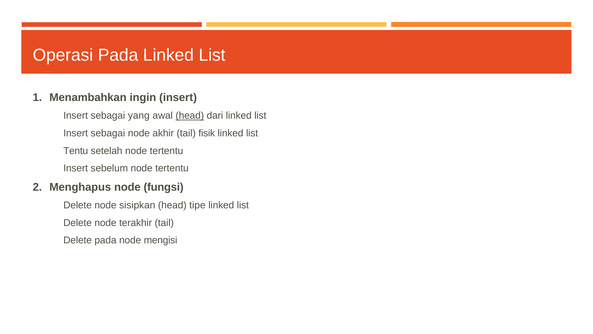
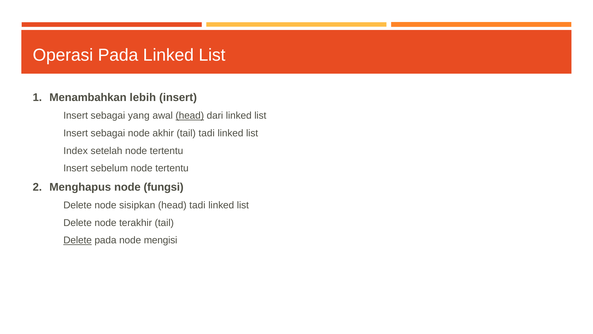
ingin: ingin -> lebih (143, 97)
tail fisik: fisik -> tadi (207, 133)
Tentu: Tentu -> Index (76, 151)
head tipe: tipe -> tadi (197, 205)
Delete underline: none -> present (78, 240)
